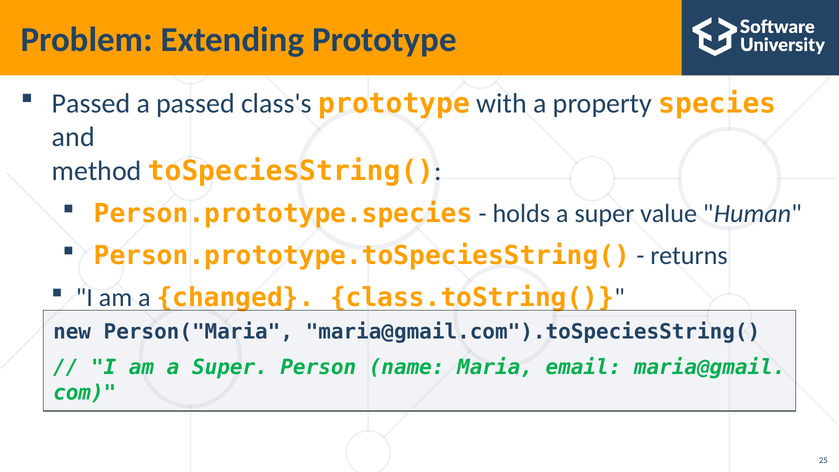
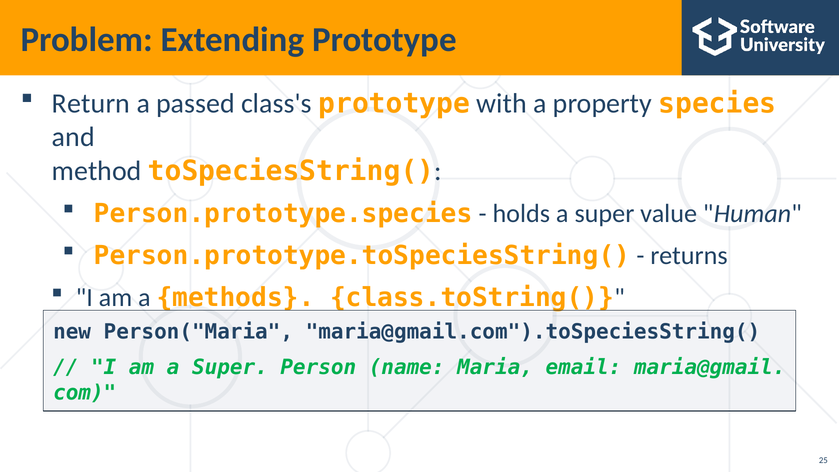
Passed: Passed -> Return (91, 104)
changed: changed -> methods (236, 298)
